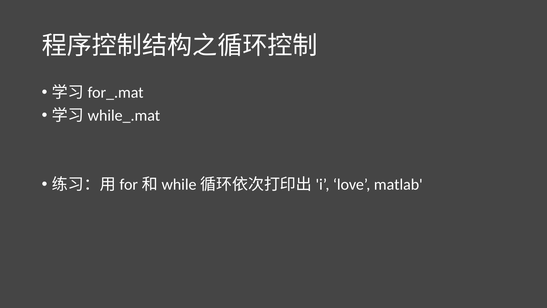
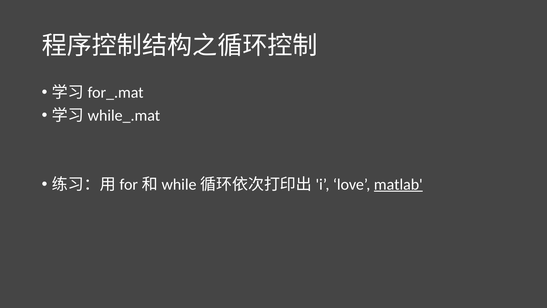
matlab underline: none -> present (398, 184)
